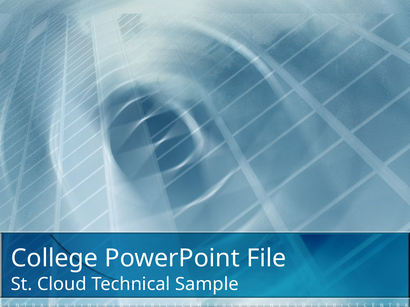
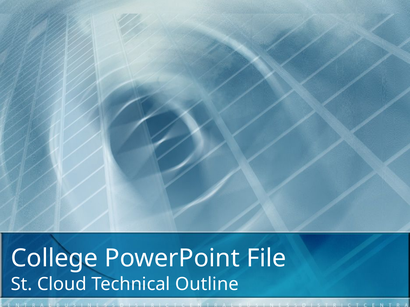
Sample: Sample -> Outline (207, 285)
